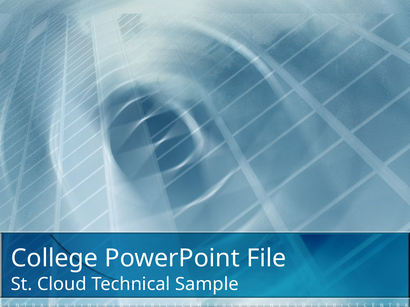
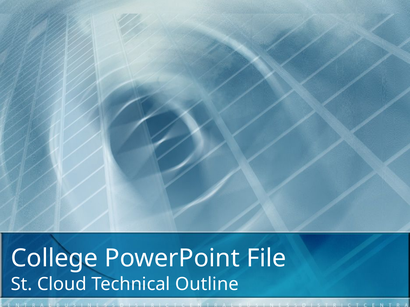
Sample: Sample -> Outline (207, 285)
